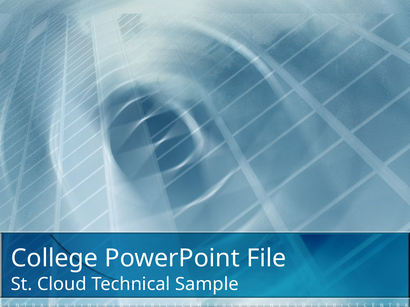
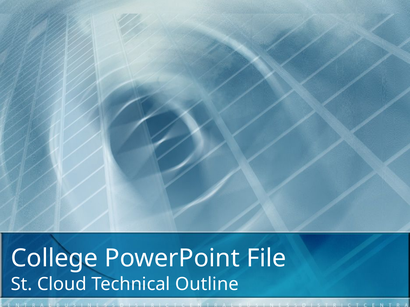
Sample: Sample -> Outline (207, 285)
